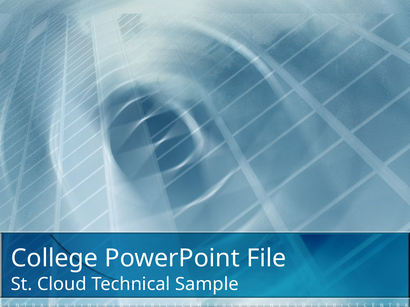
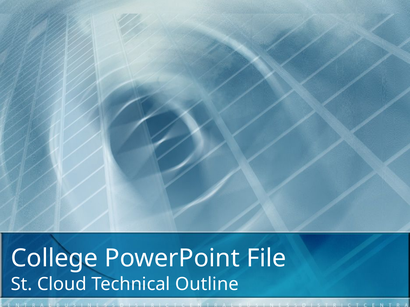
Sample: Sample -> Outline (207, 285)
